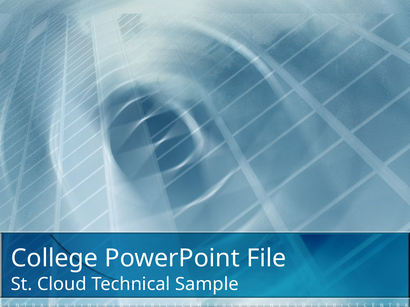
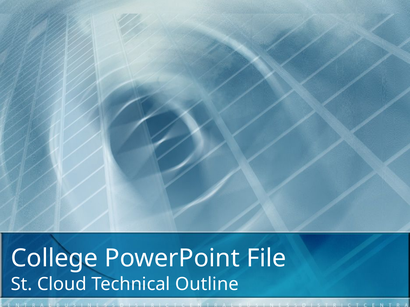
Sample: Sample -> Outline (207, 285)
